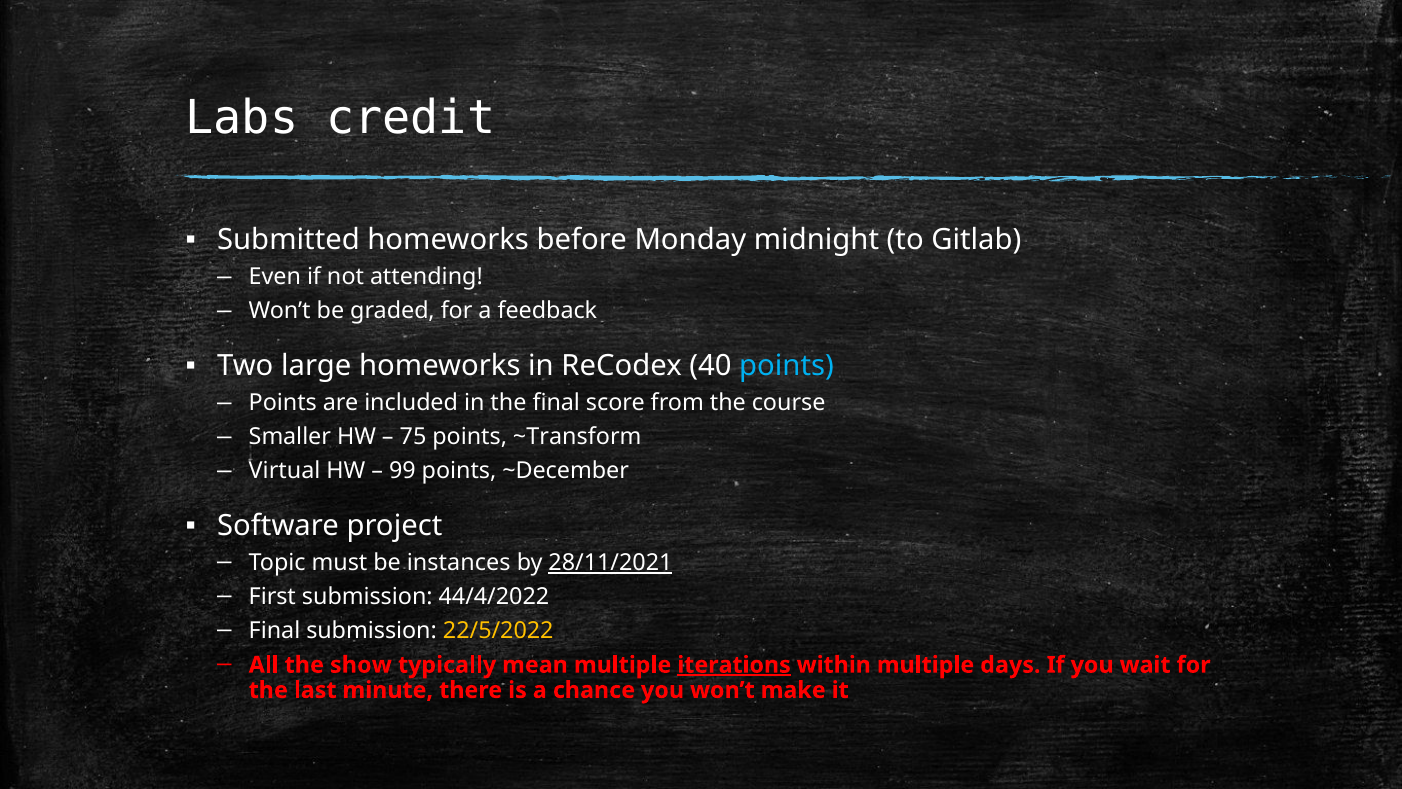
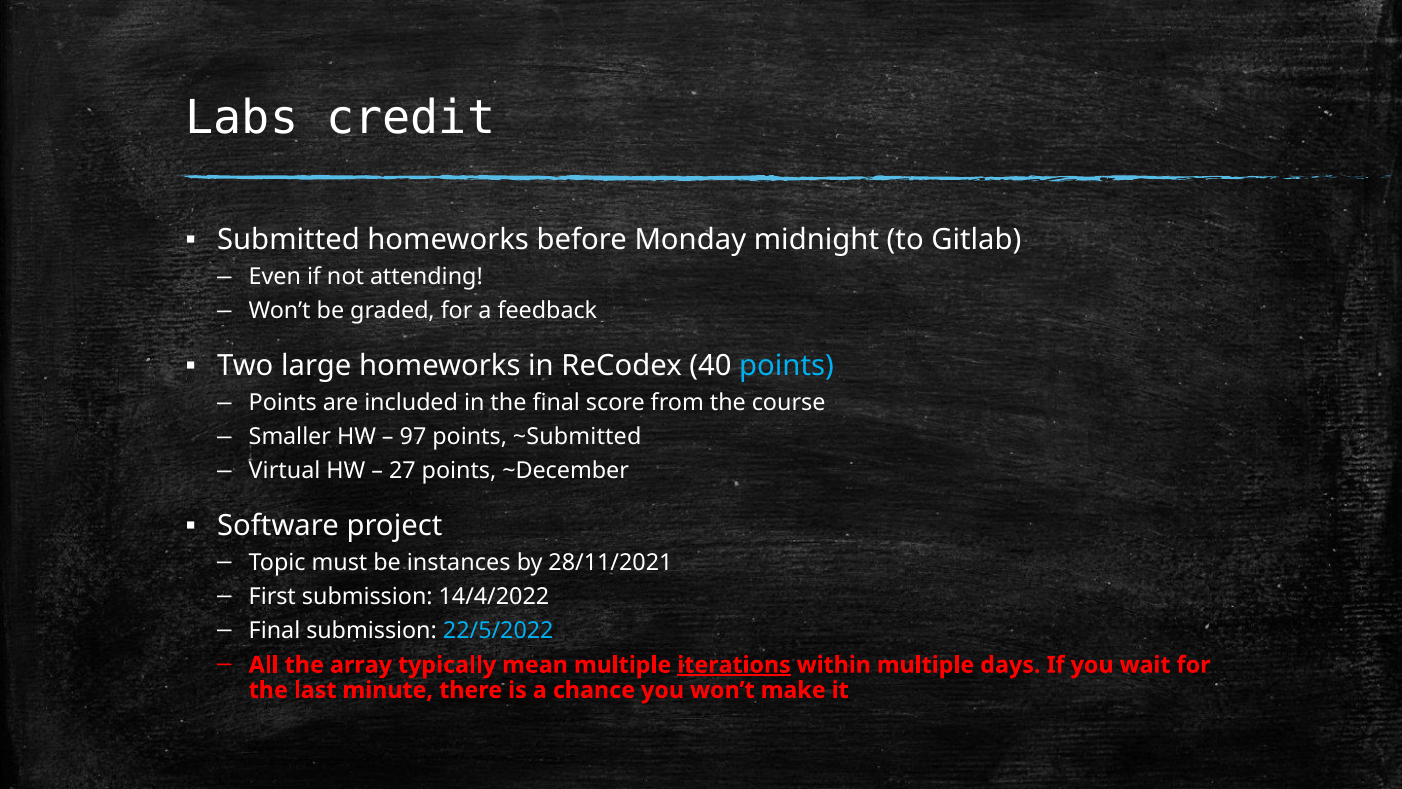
75: 75 -> 97 (413, 437)
~Transform: ~Transform -> ~Submitted (577, 437)
99: 99 -> 27 (402, 471)
28/11/2021 underline: present -> none (610, 563)
44/4/2022: 44/4/2022 -> 14/4/2022 (494, 597)
22/5/2022 colour: yellow -> light blue (498, 631)
show: show -> array (361, 665)
